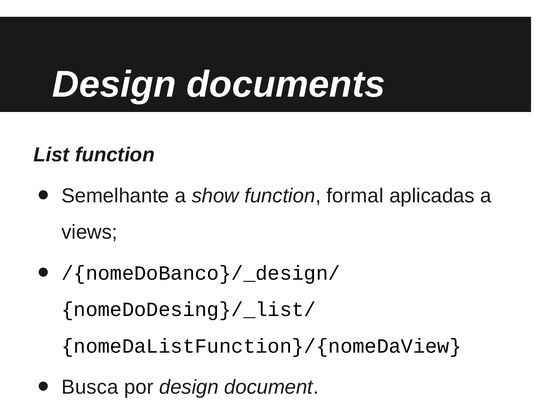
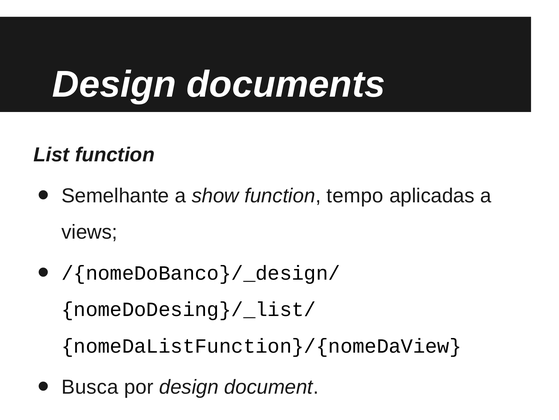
formal: formal -> tempo (355, 195)
